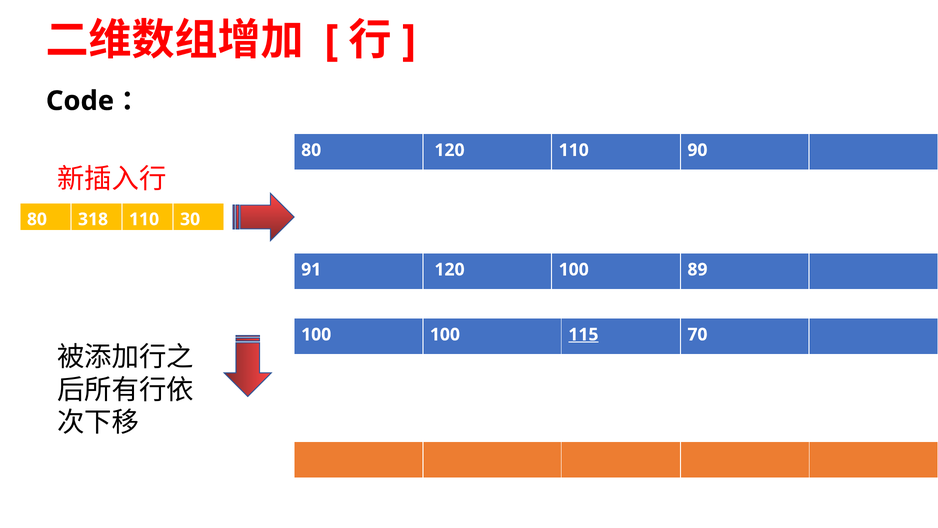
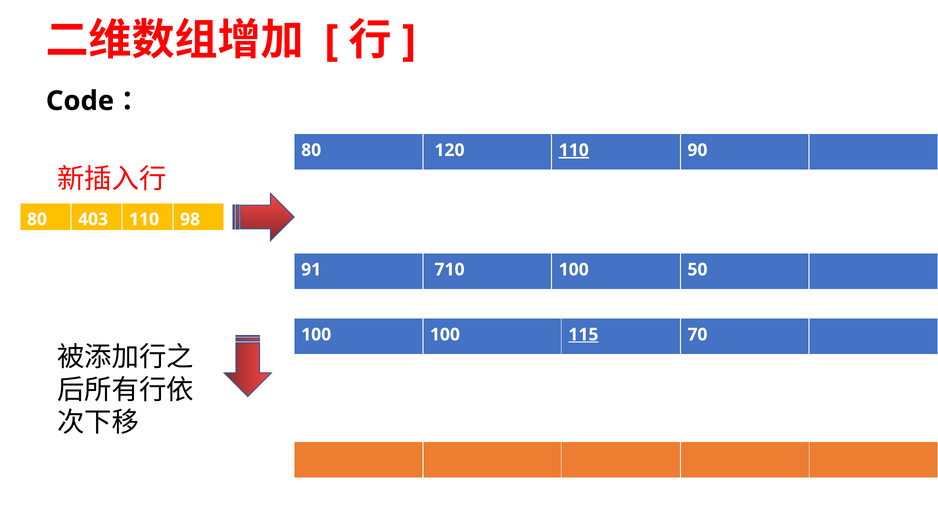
110 underline: none -> present (574, 150)
318: 318 -> 403 (93, 219)
30: 30 -> 98 (190, 219)
91 120: 120 -> 710 (450, 269)
89: 89 -> 50 (697, 269)
